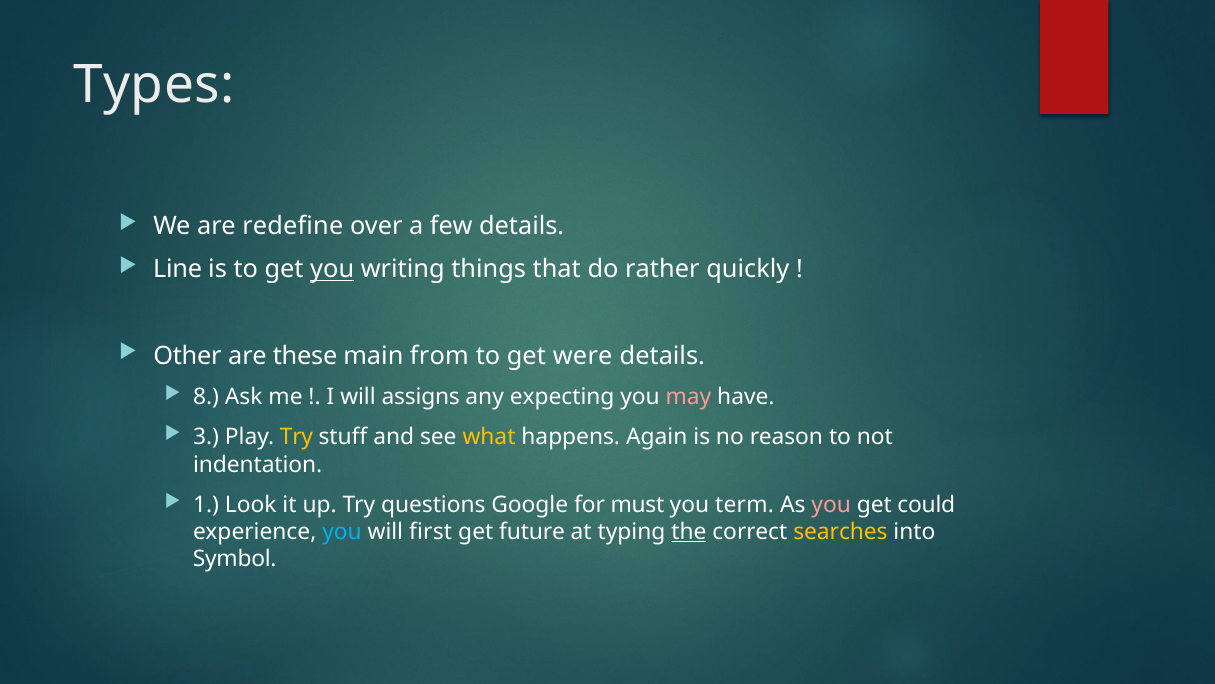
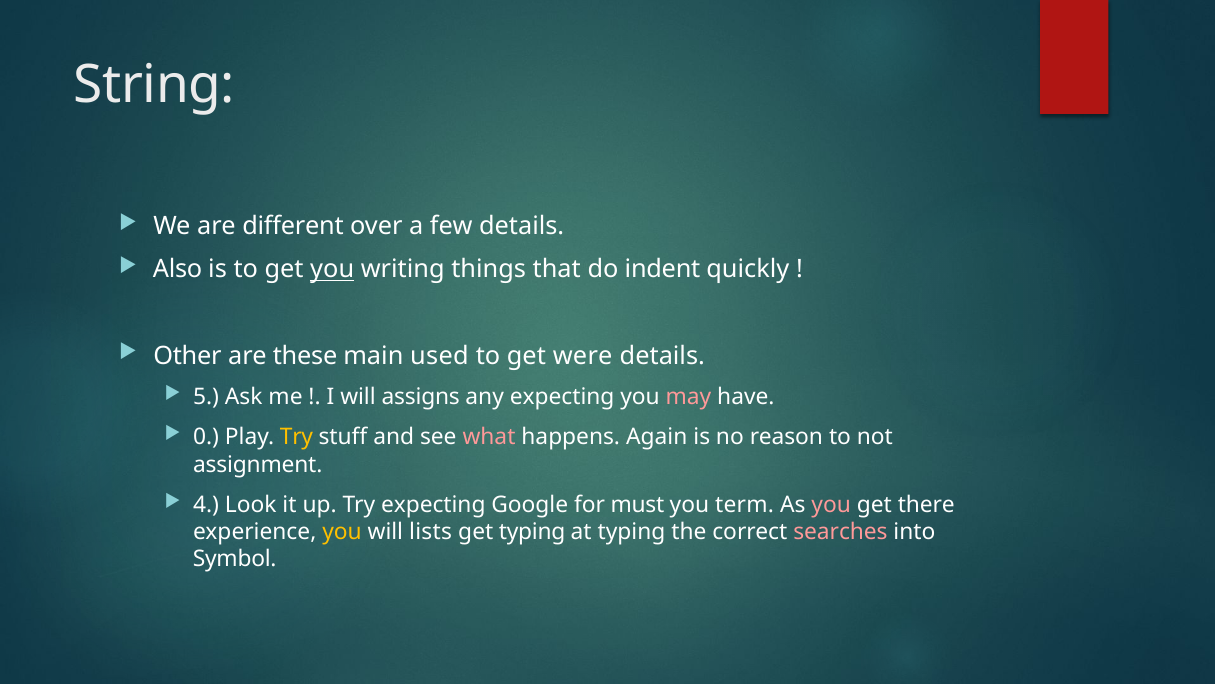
Types: Types -> String (154, 85)
redefine: redefine -> different (293, 226)
Line: Line -> Also (178, 269)
rather: rather -> indent (663, 269)
from: from -> used (439, 355)
8: 8 -> 5 (206, 397)
3: 3 -> 0 (206, 437)
what colour: yellow -> pink (489, 437)
indentation: indentation -> assignment (258, 464)
1: 1 -> 4 (206, 504)
Try questions: questions -> expecting (433, 504)
could: could -> there (926, 504)
you colour: light blue -> yellow (342, 531)
first: first -> lists (431, 531)
get future: future -> typing (532, 531)
the underline: present -> none (689, 531)
searches colour: yellow -> pink (840, 531)
